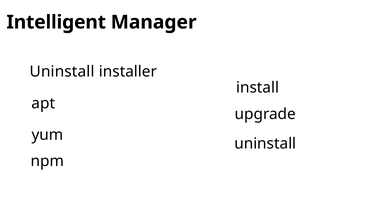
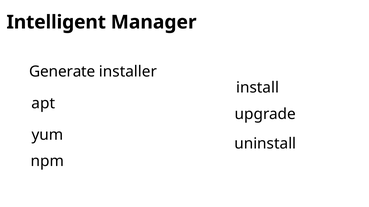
Uninstall: Uninstall -> Generate (62, 72)
